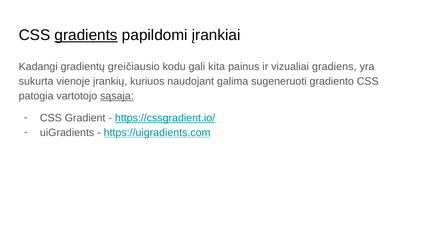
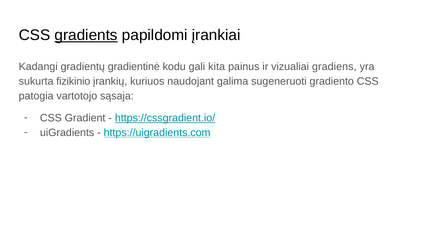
greičiausio: greičiausio -> gradientinė (134, 67)
vienoje: vienoje -> fizikinio (73, 81)
sąsaja underline: present -> none (117, 96)
